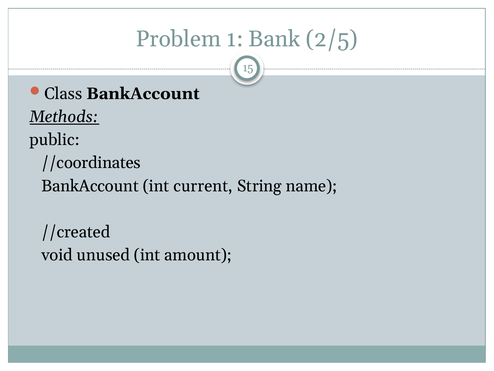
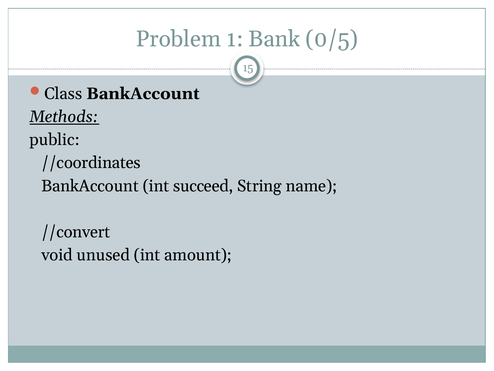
2/5: 2/5 -> 0/5 (332, 39)
current: current -> succeed (203, 186)
//created: //created -> //convert (76, 232)
